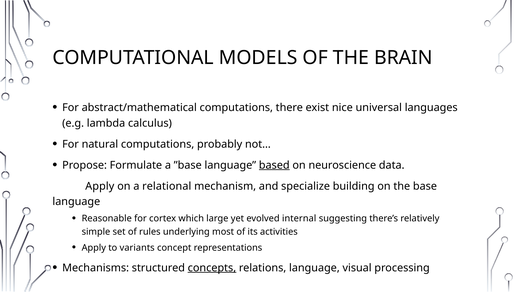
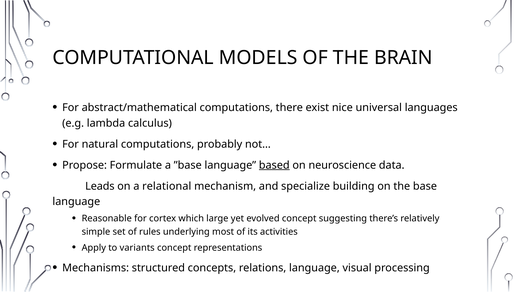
Apply: Apply -> Leads (100, 186)
evolved internal: internal -> concept (299, 218)
concepts underline: present -> none (212, 268)
